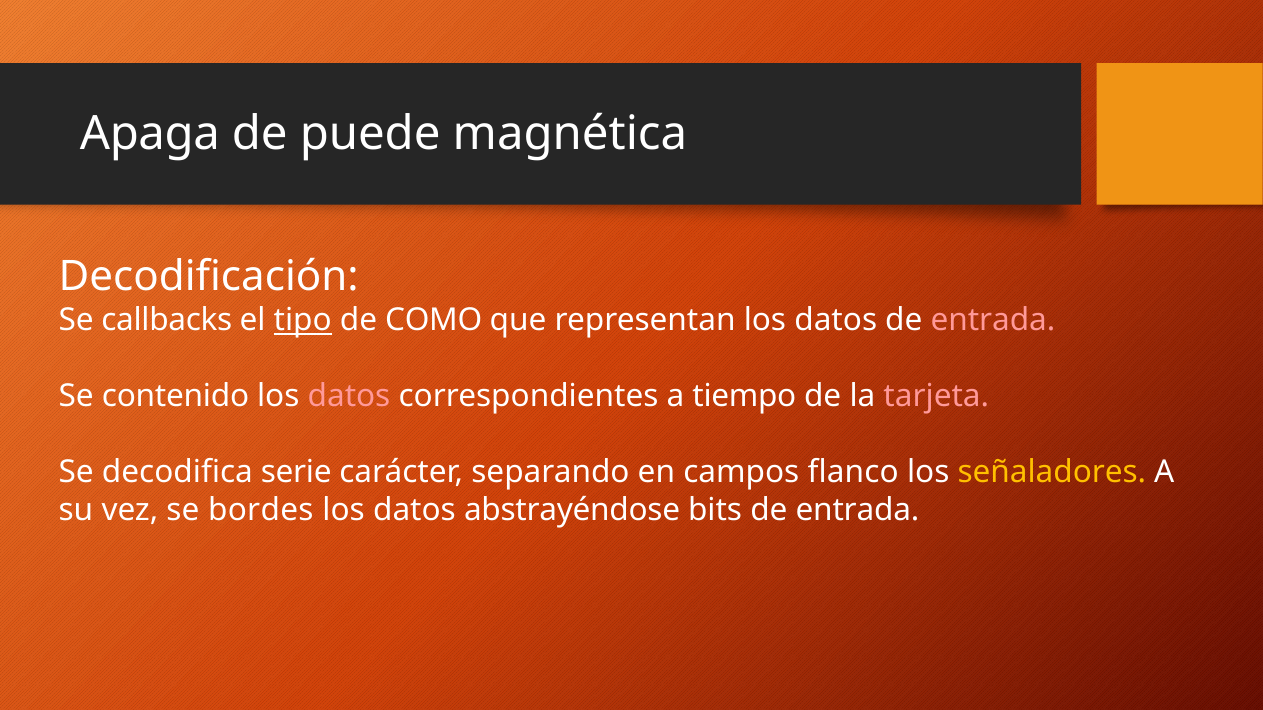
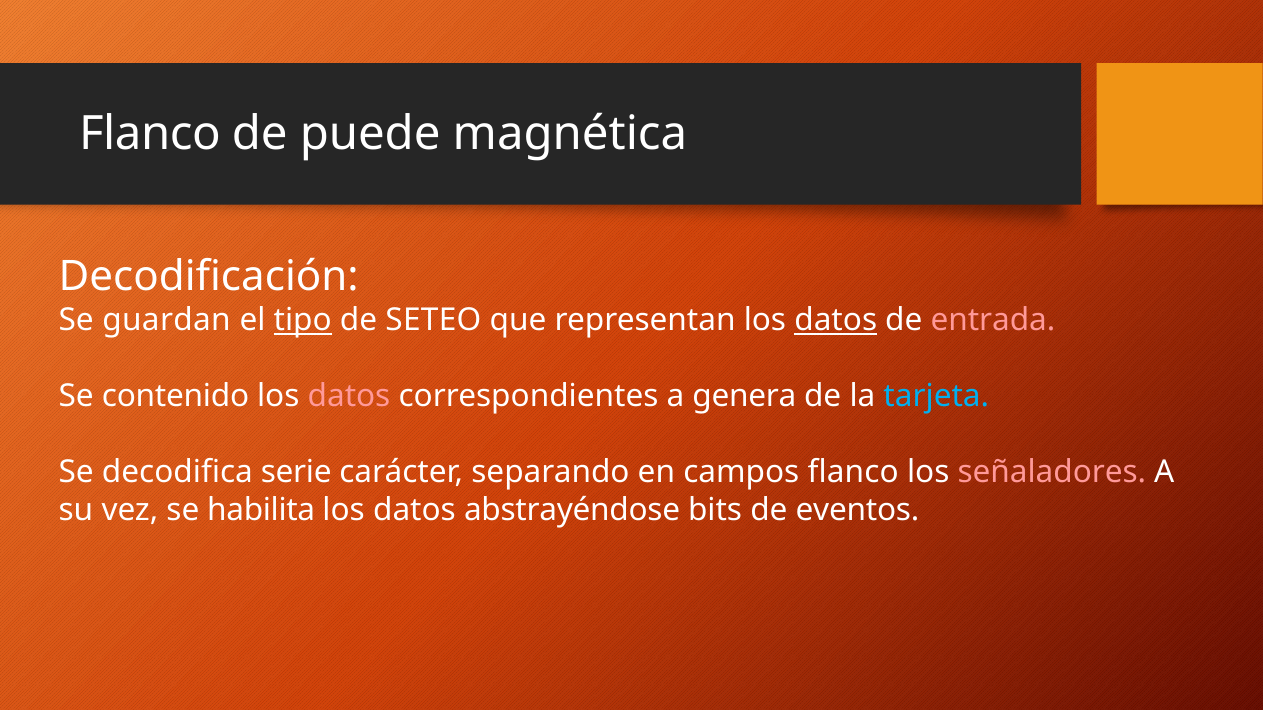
Apaga: Apaga -> Flanco (150, 134)
callbacks: callbacks -> guardan (167, 321)
COMO: COMO -> SETEO (433, 321)
datos underline: none -> present (836, 321)
tiempo: tiempo -> genera (744, 396)
tarjeta colour: pink -> light blue (936, 396)
señaladores colour: yellow -> pink (1052, 472)
bordes: bordes -> habilita (261, 510)
bits de entrada: entrada -> eventos (857, 510)
